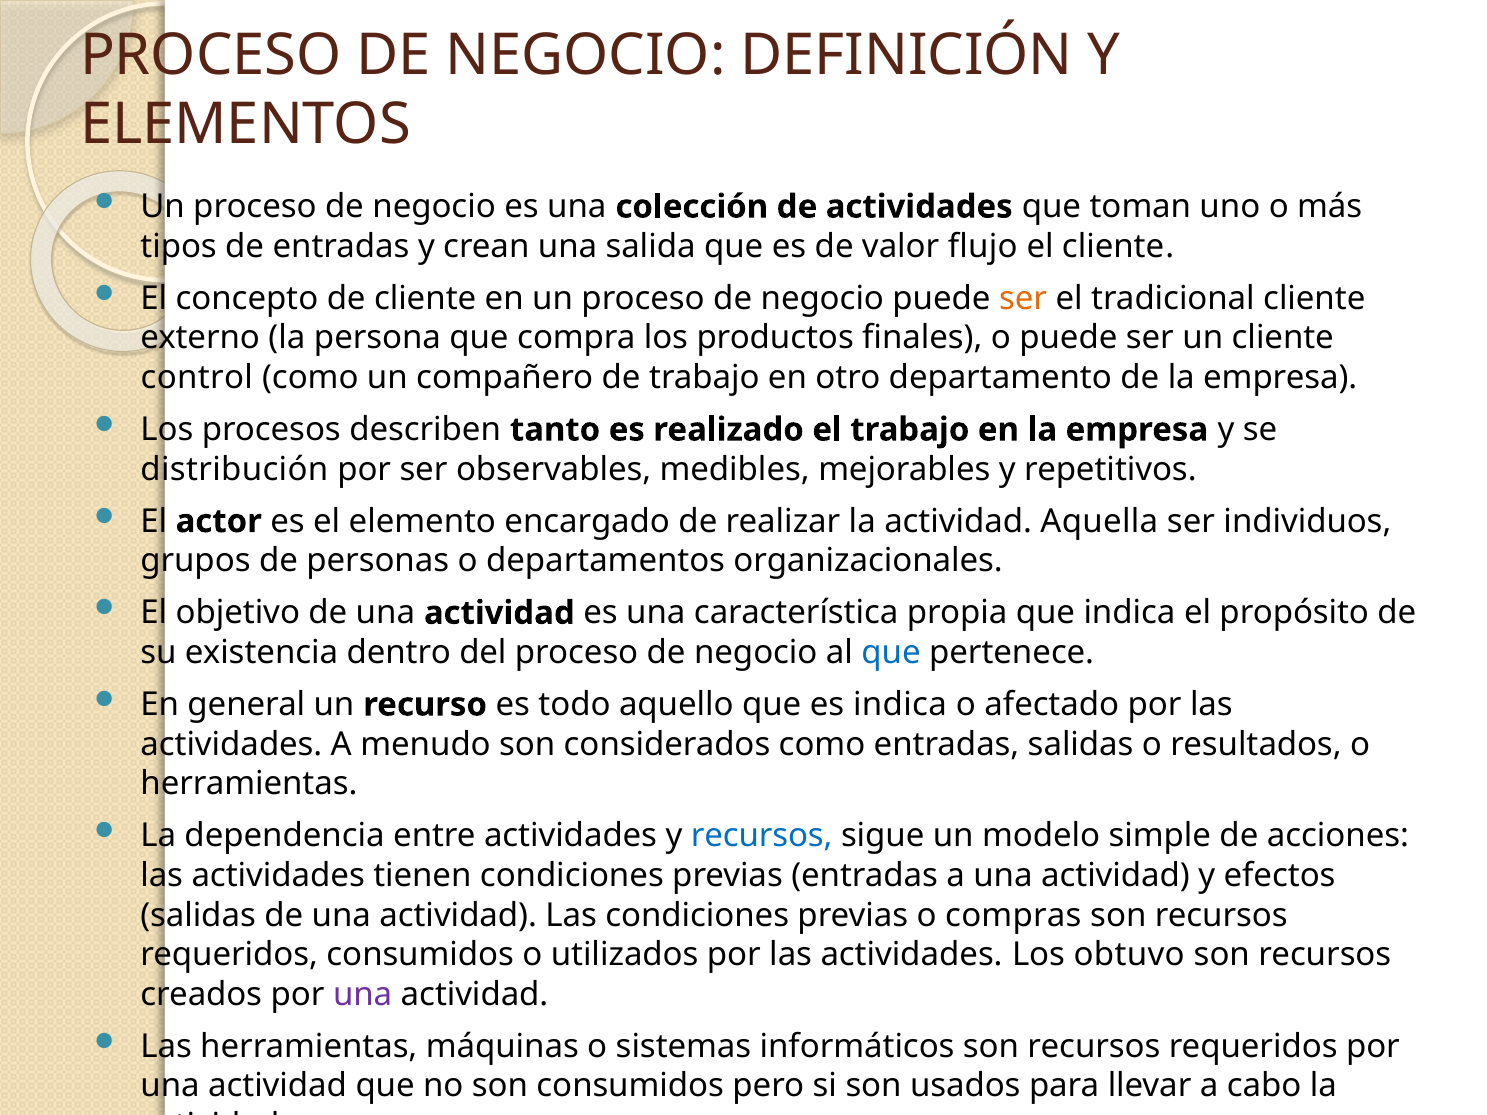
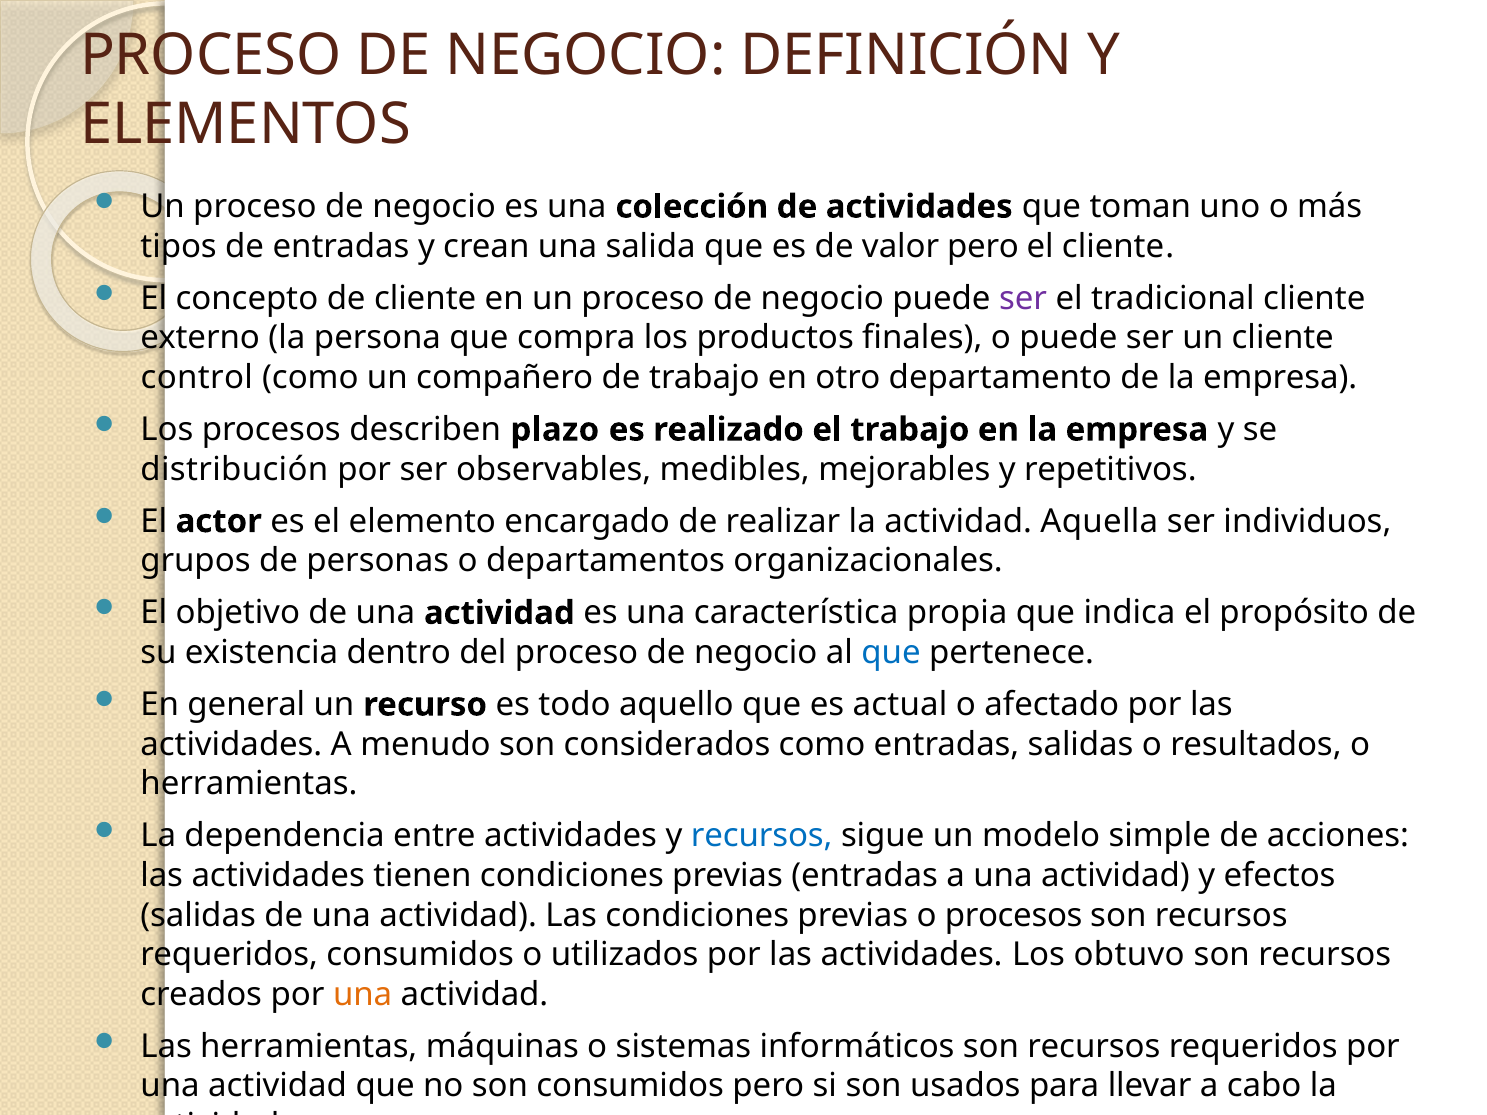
valor flujo: flujo -> pero (983, 246)
ser colour: orange -> purple (1023, 298)
tanto: tanto -> plazo (555, 430)
es indica: indica -> actual (900, 705)
o compras: compras -> procesos (1014, 915)
una colour: purple -> orange (363, 995)
